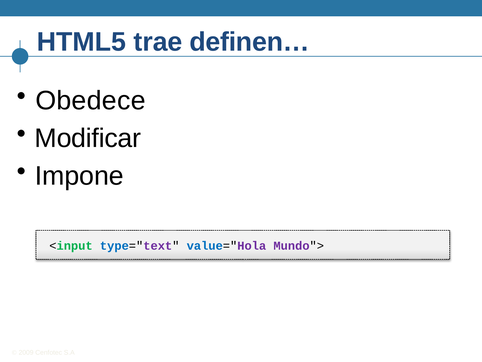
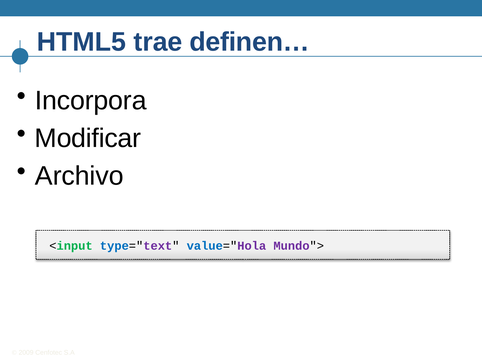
Obedece: Obedece -> Incorpora (91, 101)
Impone: Impone -> Archivo (79, 176)
